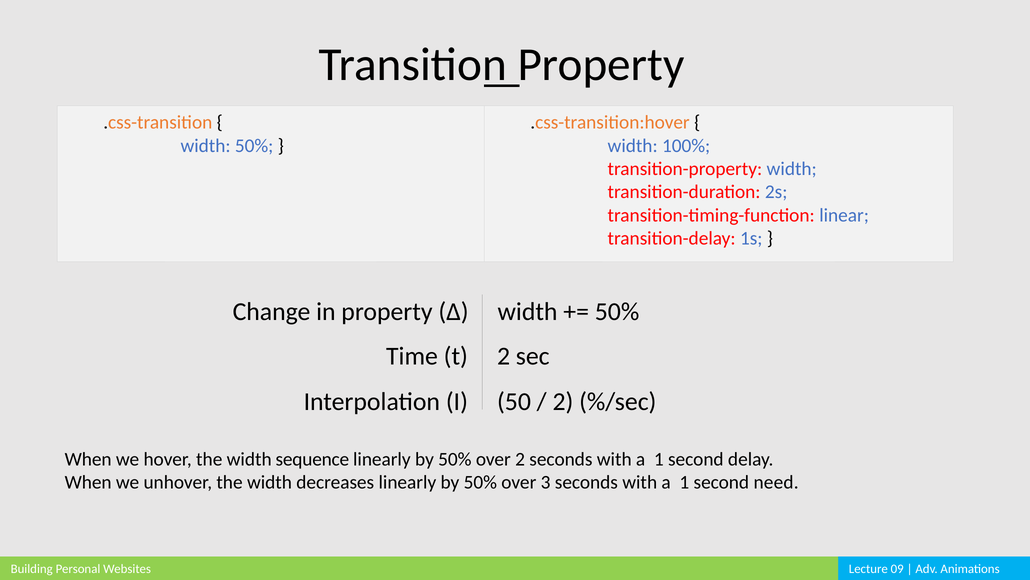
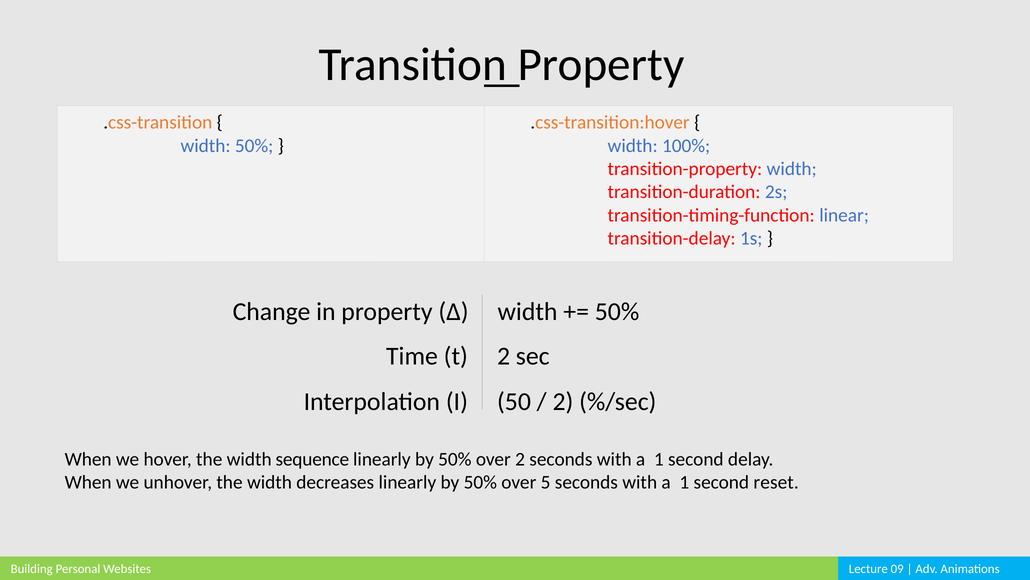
3: 3 -> 5 (546, 482)
need: need -> reset (776, 482)
